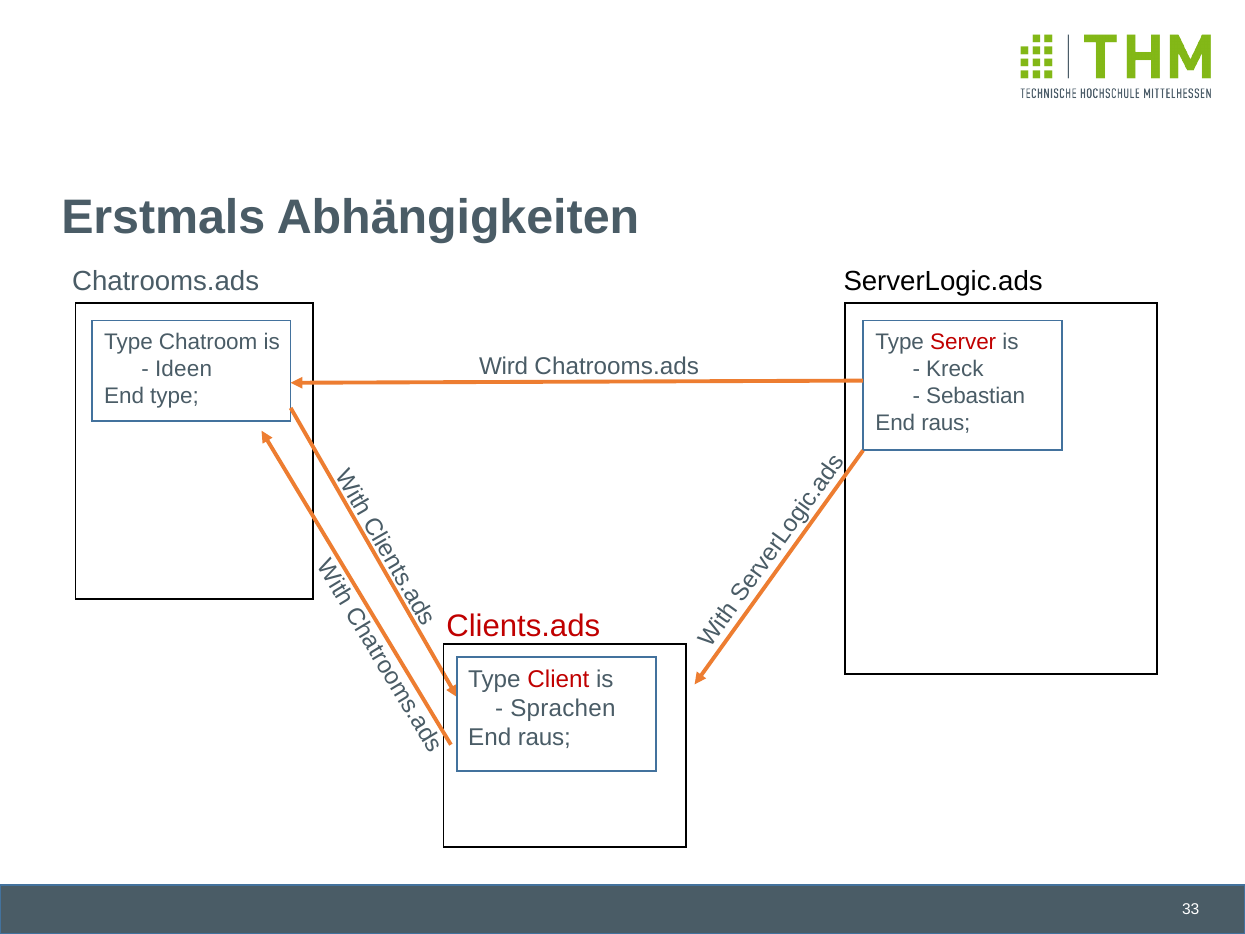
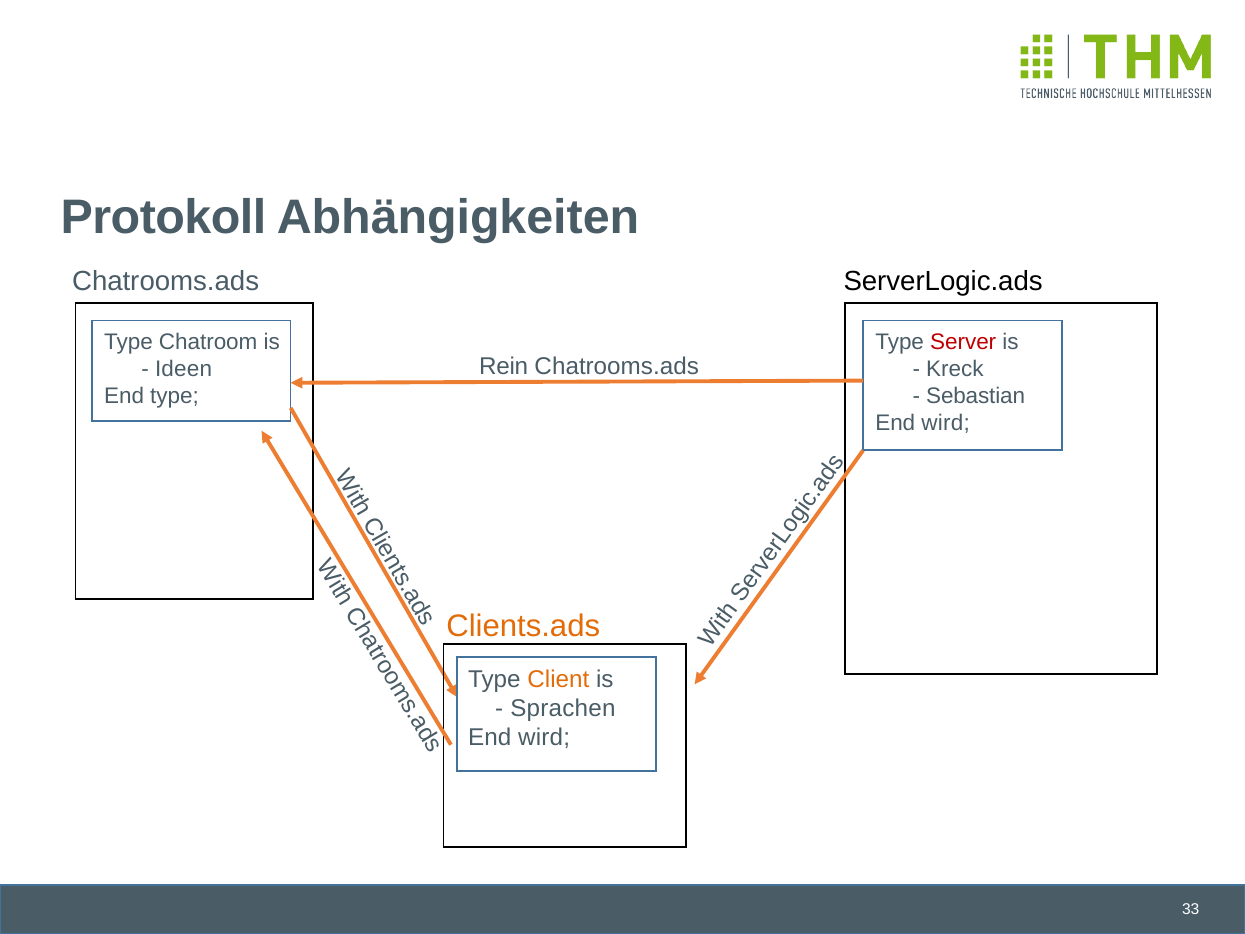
Erstmals: Erstmals -> Protokoll (163, 218)
Wird: Wird -> Rein (504, 367)
raus: raus -> wird (946, 423)
Clients.ads colour: red -> orange (523, 626)
Client colour: red -> orange (558, 679)
raus: raus -> wird (544, 737)
